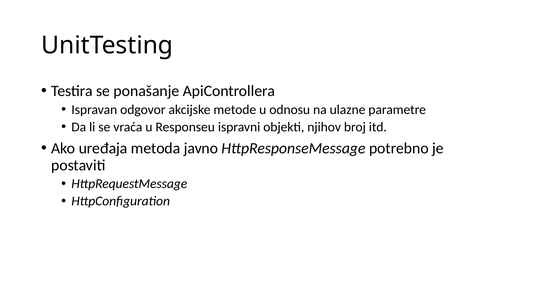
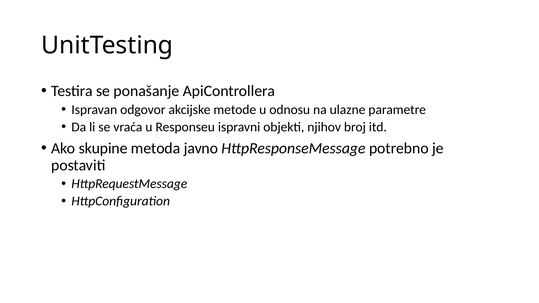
uređaja: uređaja -> skupine (103, 148)
